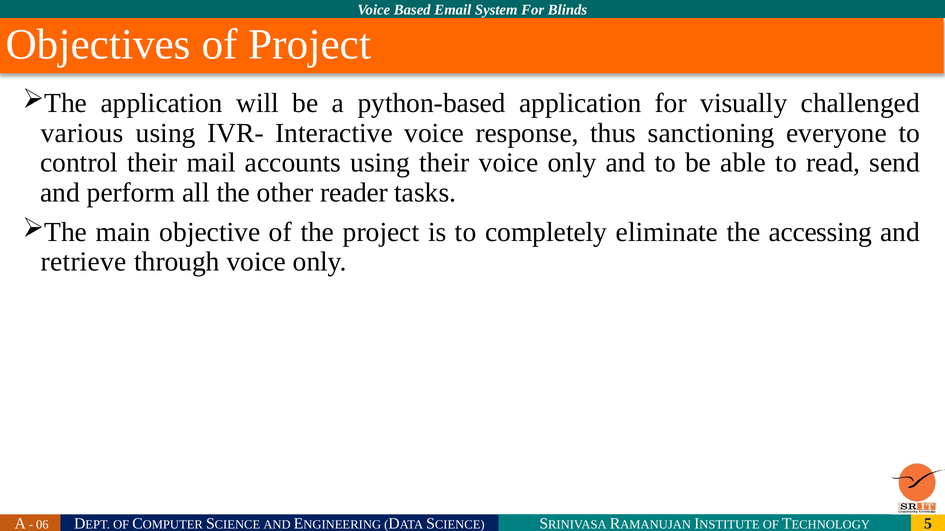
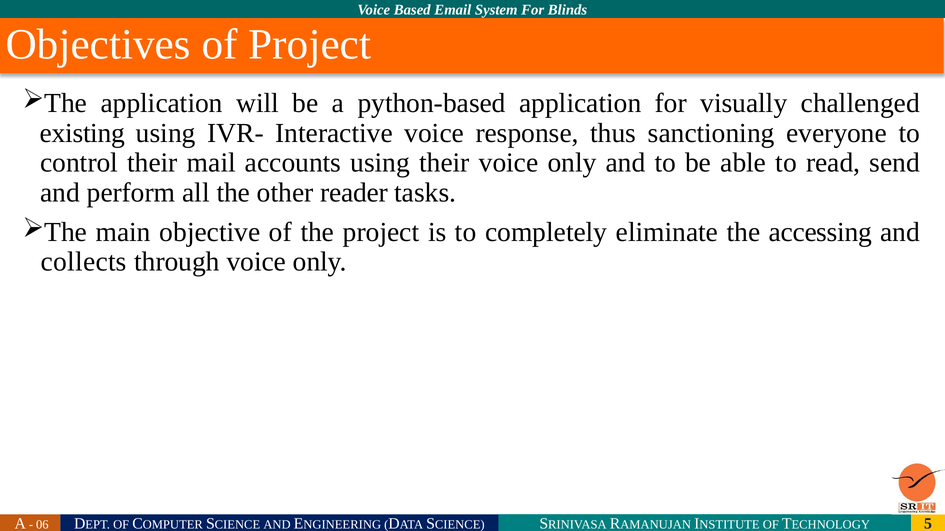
various: various -> existing (82, 133)
retrieve: retrieve -> collects (84, 262)
